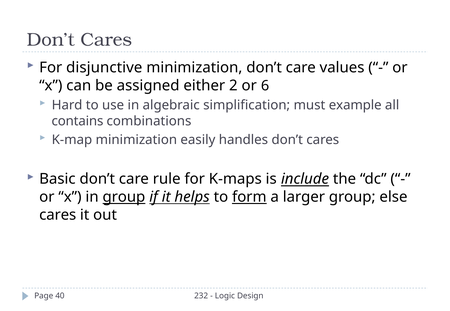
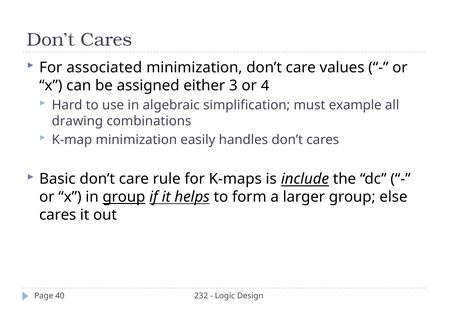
disjunctive: disjunctive -> associated (104, 68)
2: 2 -> 3 (233, 86)
6: 6 -> 4 (265, 86)
contains: contains -> drawing (77, 121)
form underline: present -> none (249, 197)
